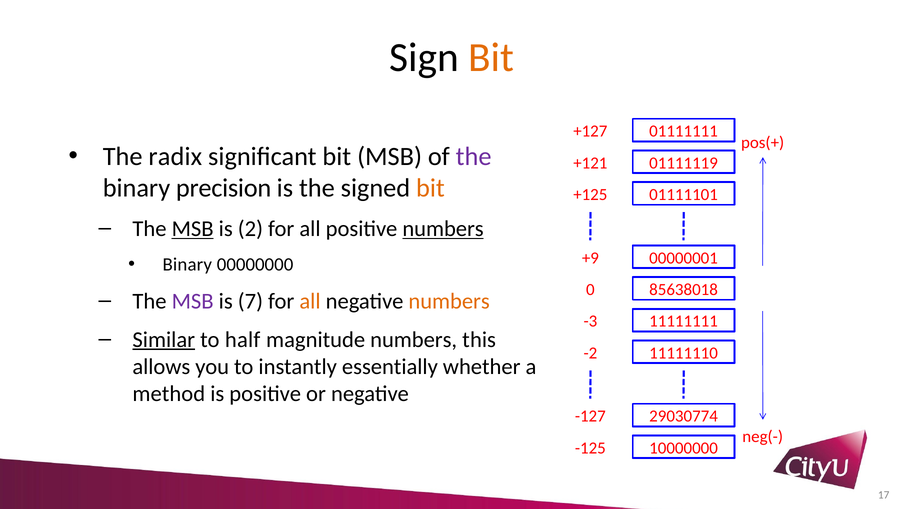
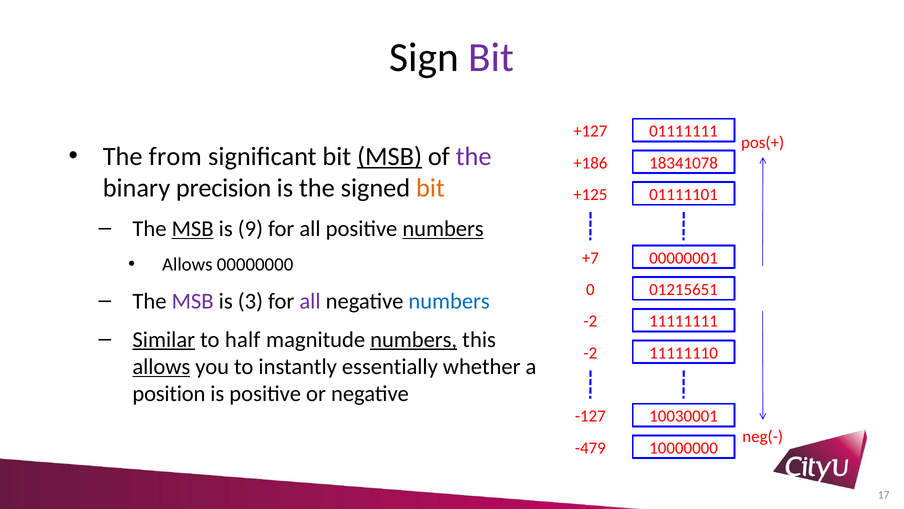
Bit colour: orange -> purple (491, 57)
radix: radix -> from (175, 156)
MSB underline: none -> present (390, 156)
+121: +121 -> +186 (590, 163)
01111119: 01111119 -> 18341078 (684, 163)
2: 2 -> 9 (250, 229)
+9: +9 -> +7 (590, 258)
Binary: Binary -> Allows (187, 264)
85638018: 85638018 -> 01215651 (684, 289)
7: 7 -> 3 (250, 301)
all colour: orange -> purple (310, 301)
numbers colour: orange -> blue (449, 301)
-3: -3 -> -2 (590, 321)
numbers underline: none -> present (414, 339)
allows underline: none -> present (161, 366)
method: method -> position (169, 393)
29030774: 29030774 -> 10030001 (684, 416)
-125: -125 -> -479 (590, 448)
